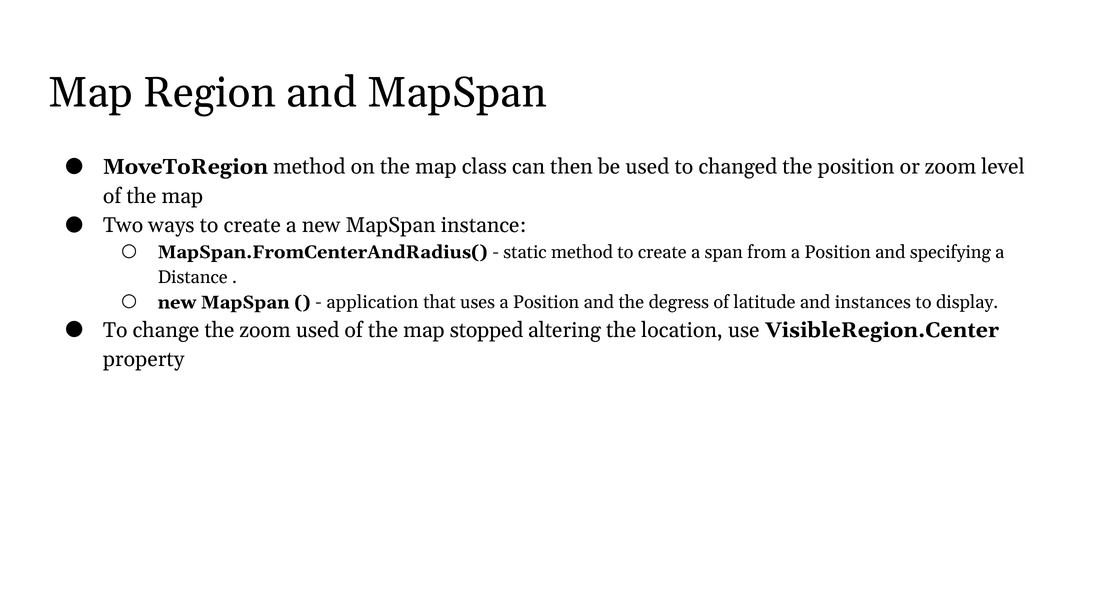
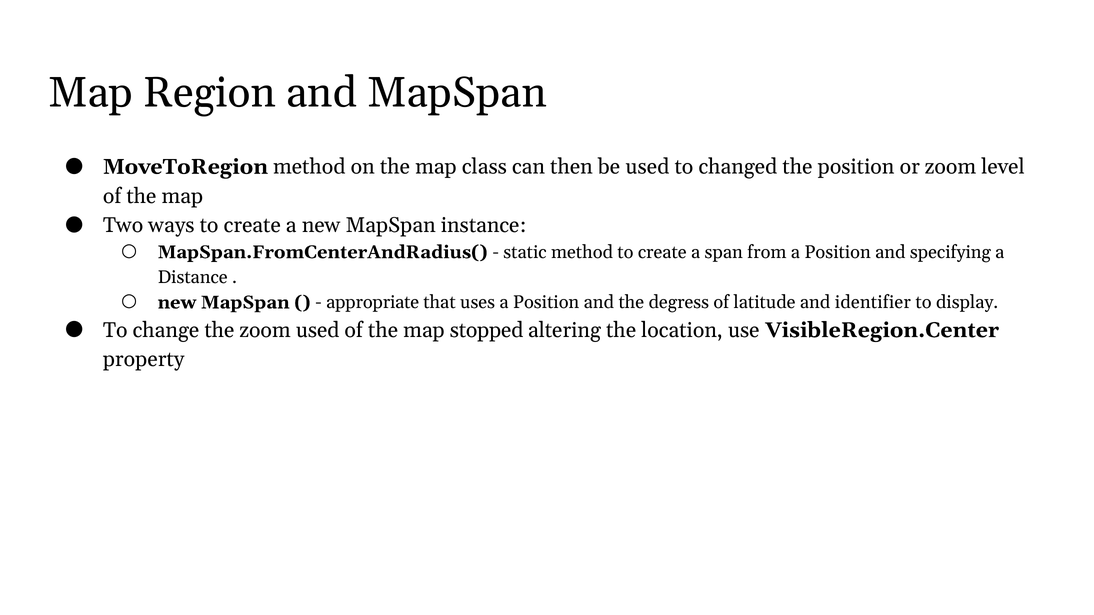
application: application -> appropriate (373, 303)
instances: instances -> identifier (873, 303)
